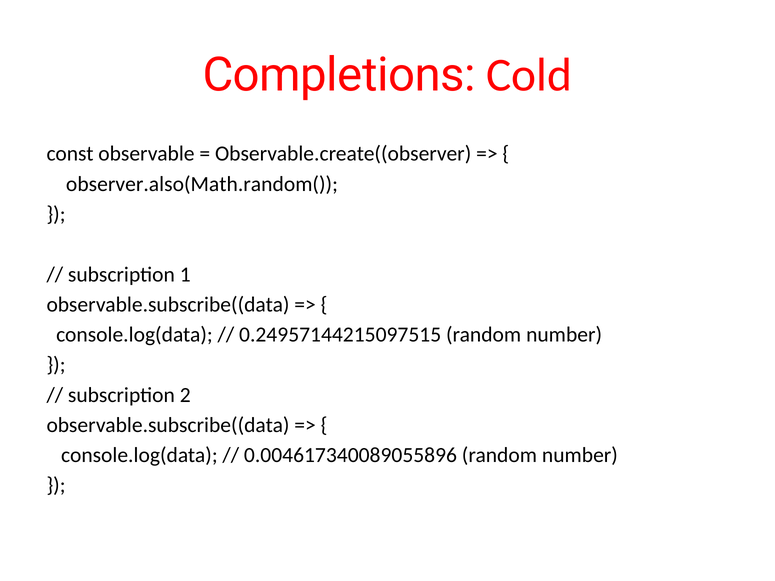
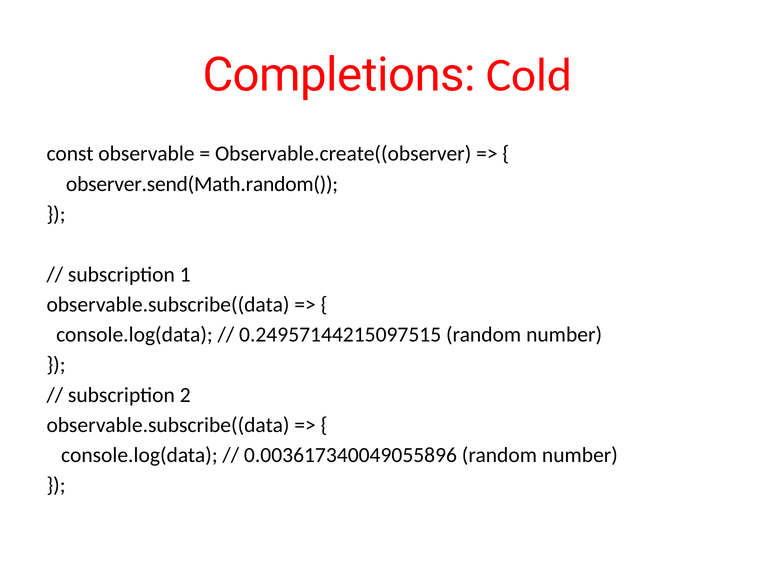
observer.also(Math.random(: observer.also(Math.random( -> observer.send(Math.random( (202, 184)
0.004617340089055896: 0.004617340089055896 -> 0.003617340049055896 (350, 455)
